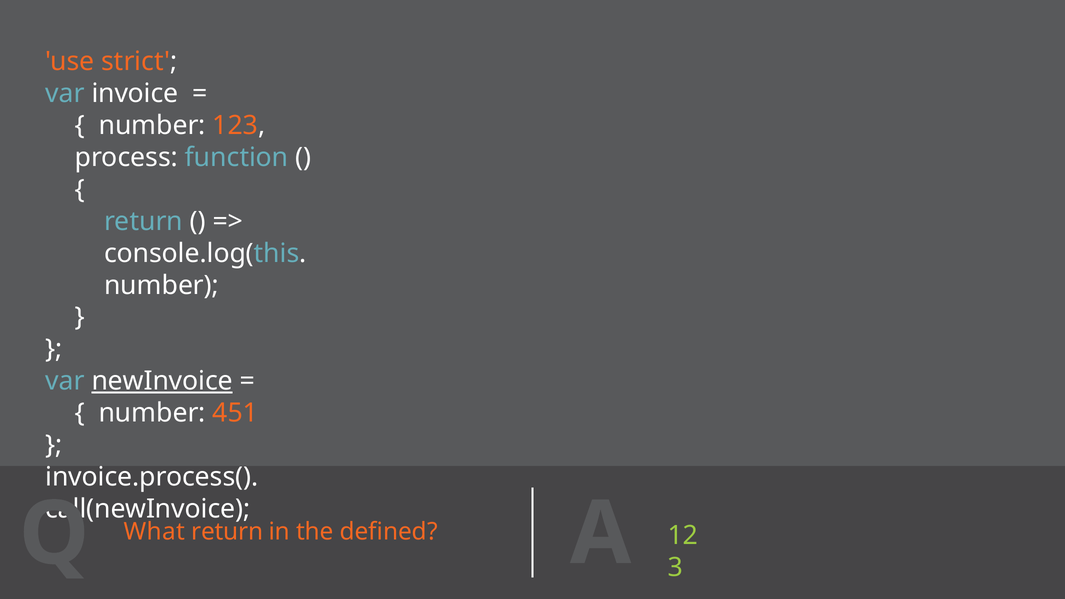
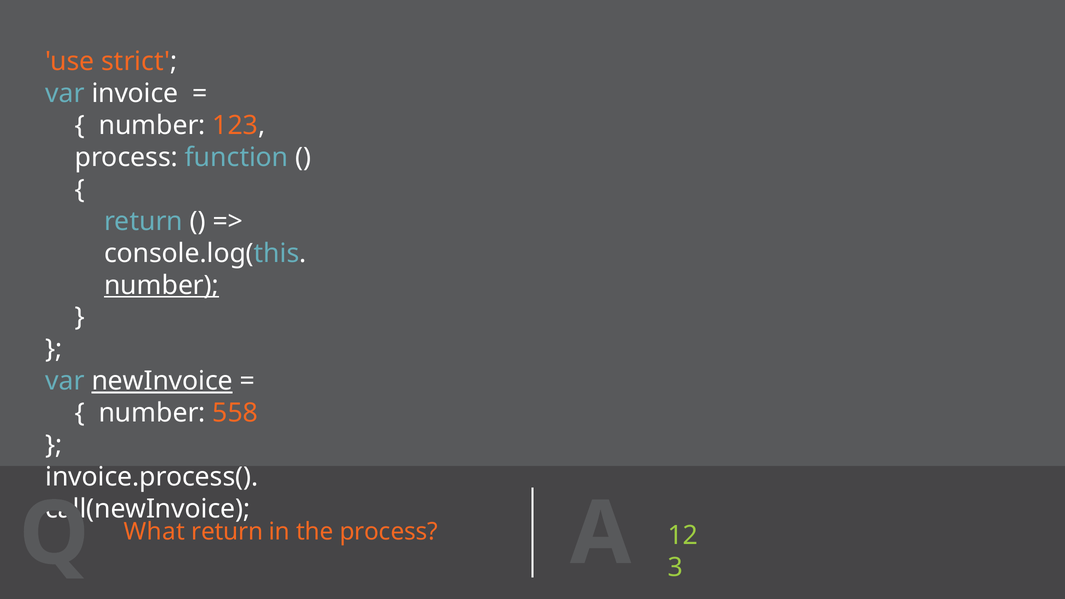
number underline: none -> present (162, 285)
451: 451 -> 558 (235, 413)
the defined: defined -> process (389, 532)
